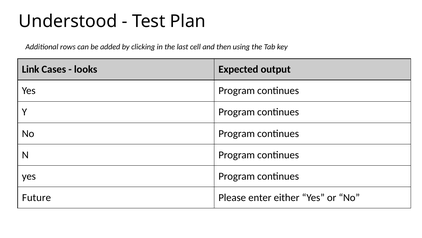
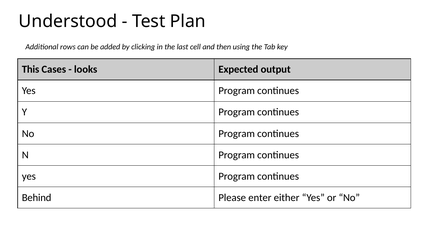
Link: Link -> This (31, 69)
Future: Future -> Behind (37, 197)
